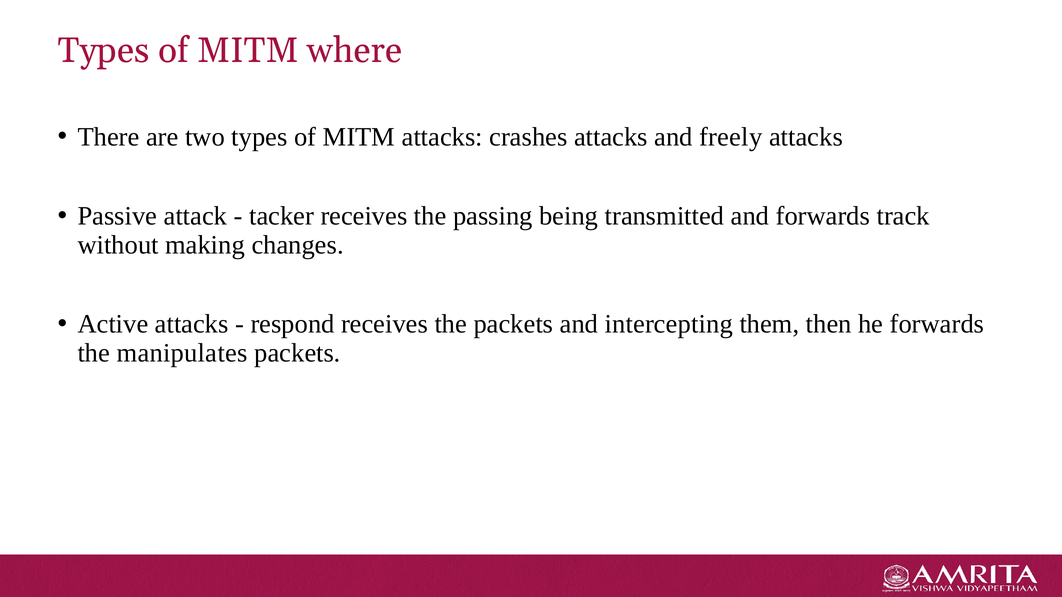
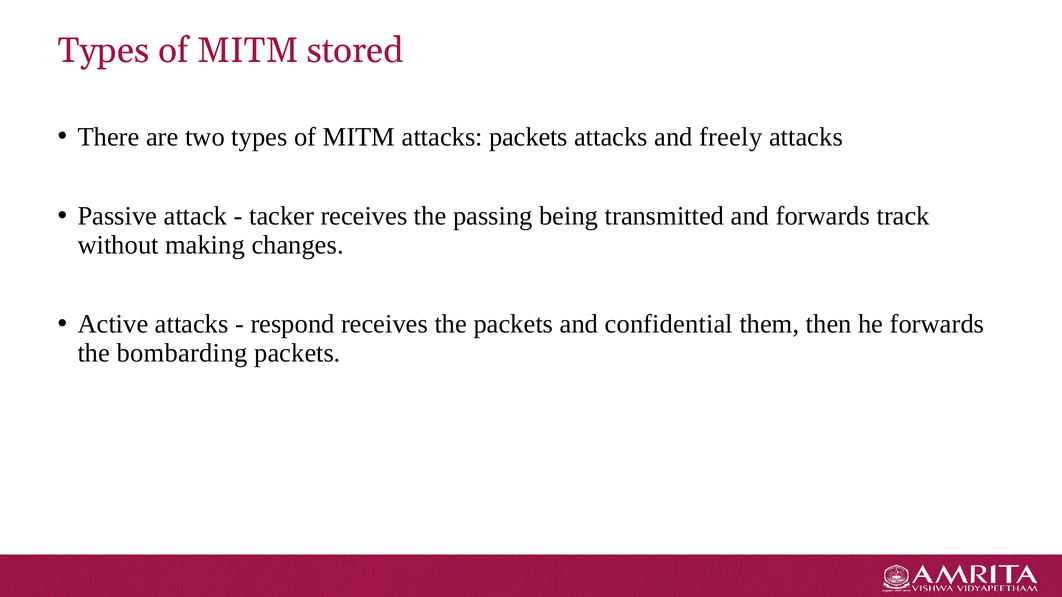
where: where -> stored (355, 50)
attacks crashes: crashes -> packets (528, 137)
intercepting: intercepting -> confidential (669, 324)
manipulates: manipulates -> bombarding (182, 353)
